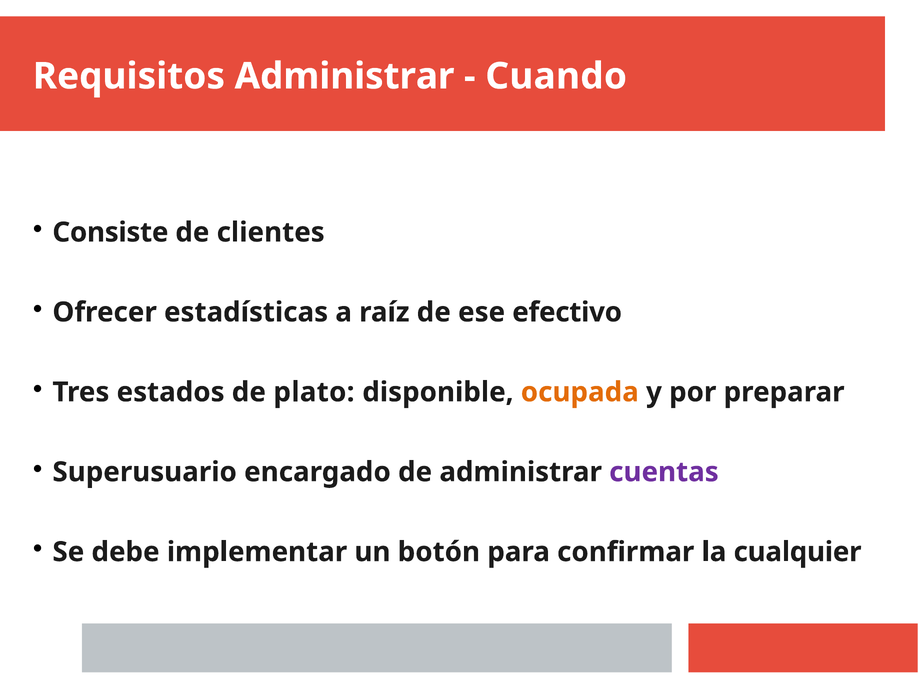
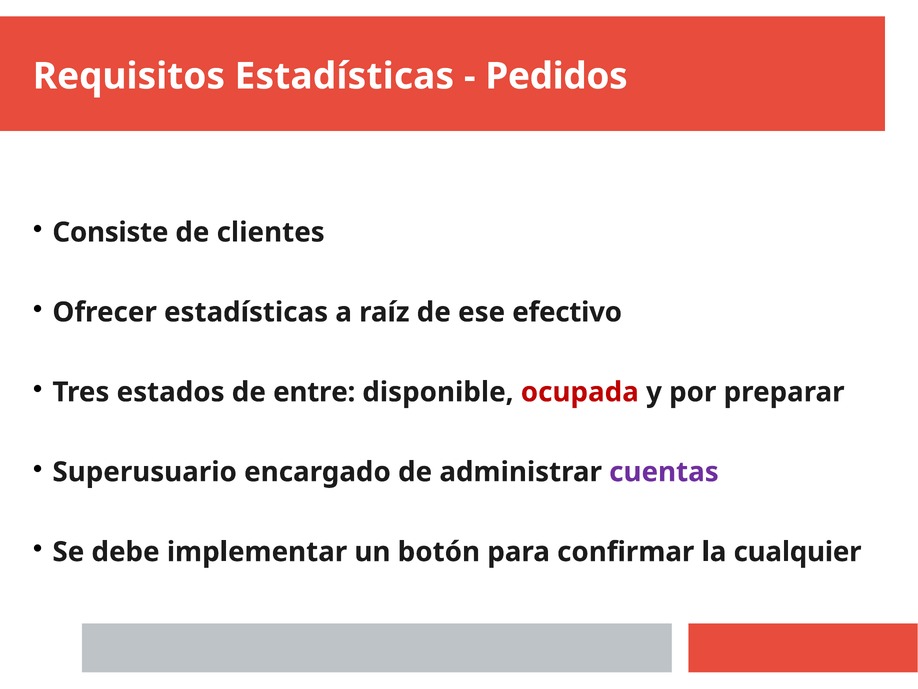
Requisitos Administrar: Administrar -> Estadísticas (344, 76)
Cuando: Cuando -> Pedidos (556, 76)
plato: plato -> entre (314, 392)
ocupada colour: orange -> red (580, 392)
